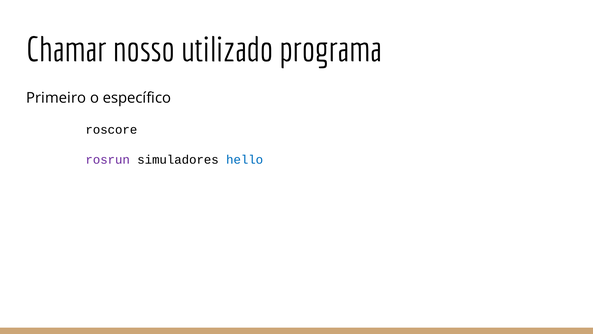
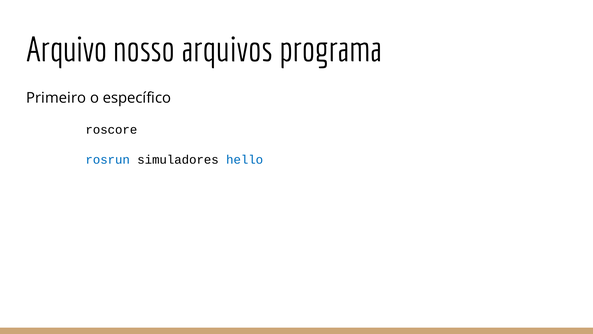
Chamar: Chamar -> Arquivo (67, 50)
utilizado: utilizado -> arquivos (227, 50)
rosrun colour: purple -> blue (108, 160)
